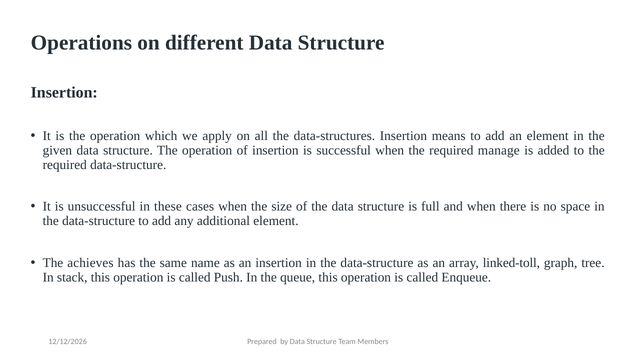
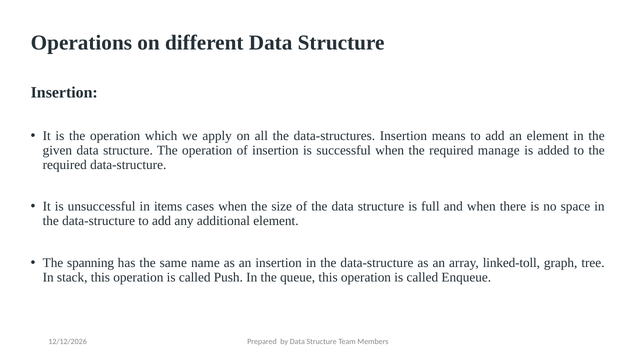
these: these -> items (168, 206)
achieves: achieves -> spanning (91, 263)
